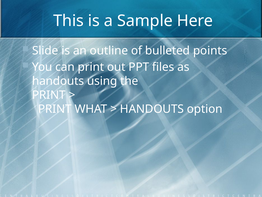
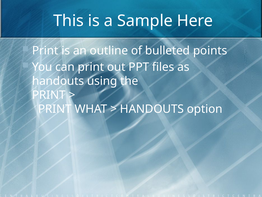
Slide: Slide -> Print (45, 51)
